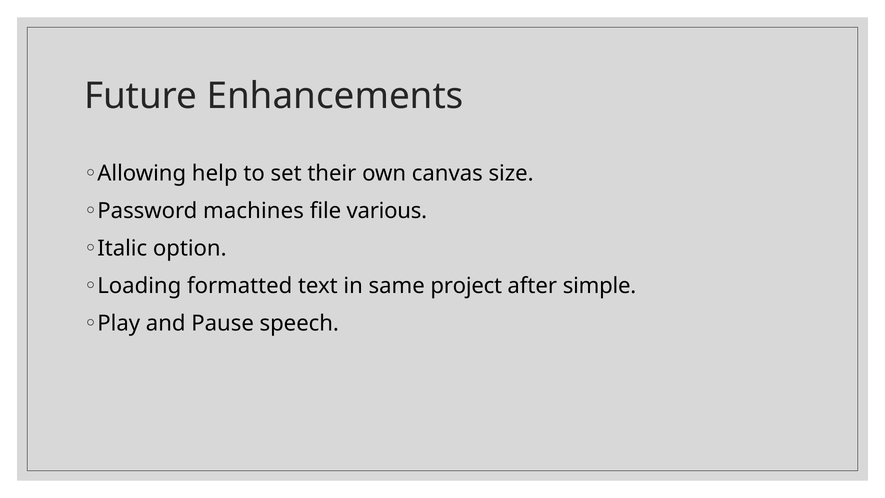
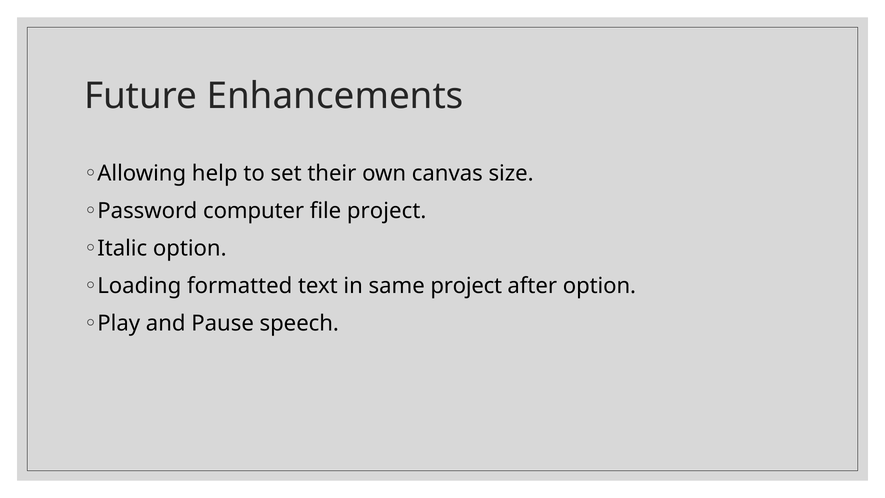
machines: machines -> computer (254, 211)
file various: various -> project (387, 211)
after simple: simple -> option (599, 286)
